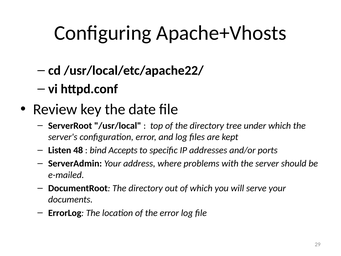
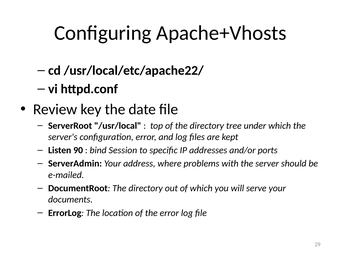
48: 48 -> 90 (78, 150)
Accepts: Accepts -> Session (123, 150)
